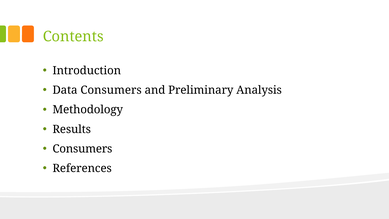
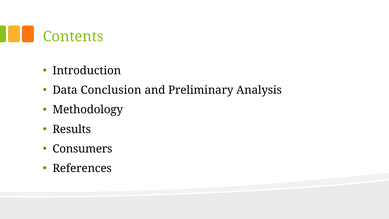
Data Consumers: Consumers -> Conclusion (111, 90)
